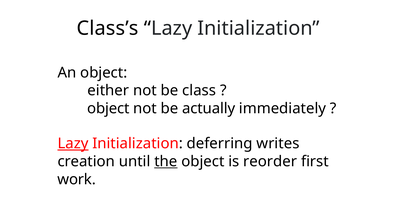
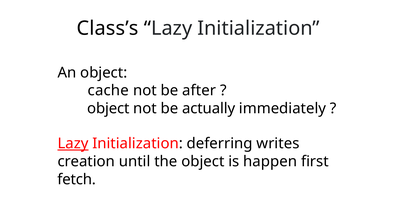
either: either -> cache (108, 91)
class: class -> after (199, 91)
the underline: present -> none (166, 162)
reorder: reorder -> happen (270, 162)
work: work -> fetch (77, 180)
